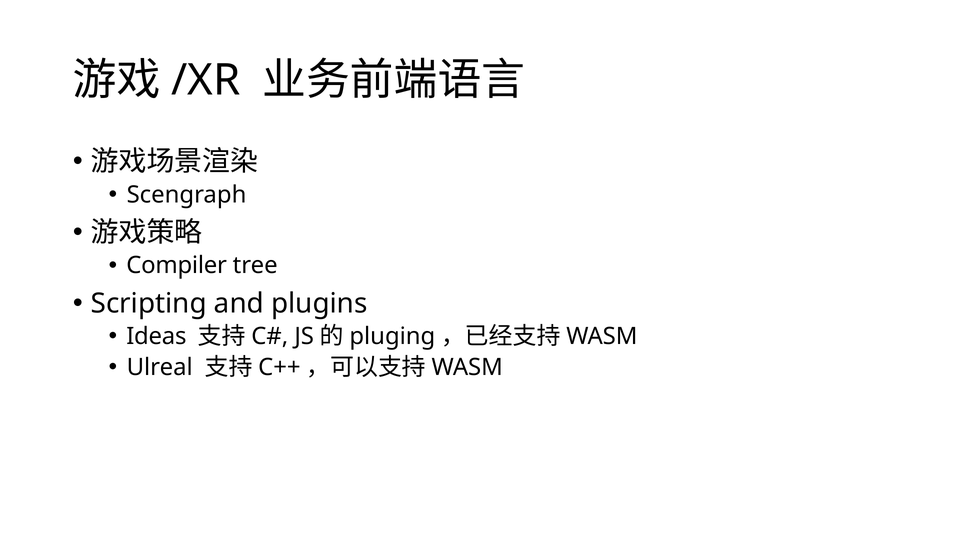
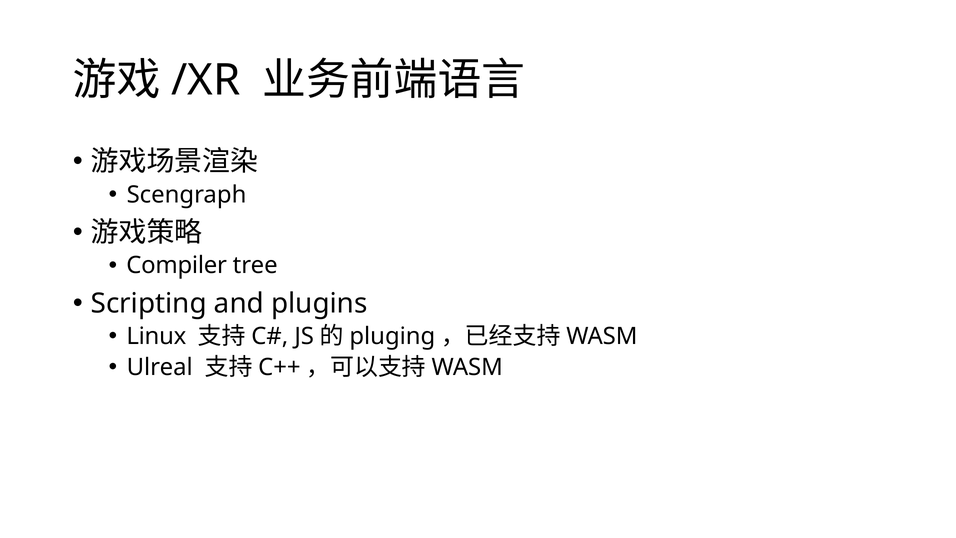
Ideas: Ideas -> Linux (156, 336)
